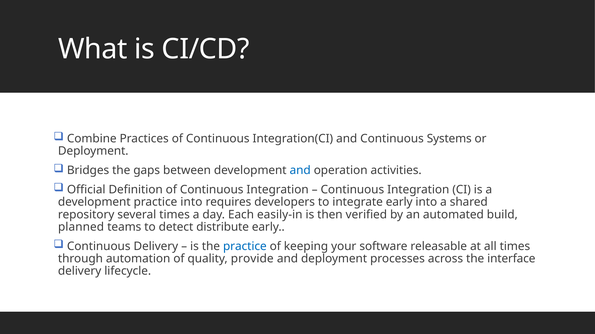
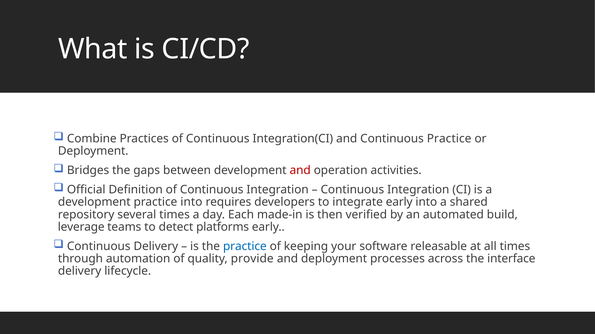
Continuous Systems: Systems -> Practice (449, 139)
and colour: blue -> red (300, 171)
easily-in: easily-in -> made-in (280, 215)
planned: planned -> leverage (81, 227)
distribute: distribute -> platforms (223, 227)
